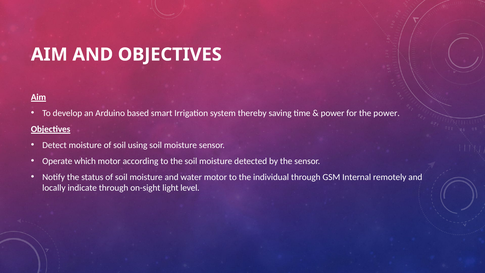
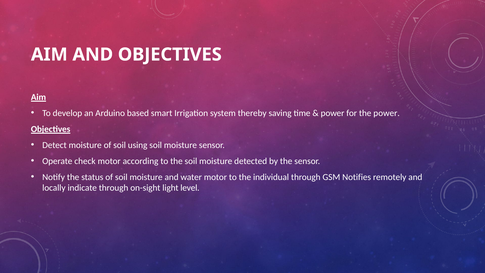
which: which -> check (85, 161)
Internal: Internal -> Notifies (357, 177)
